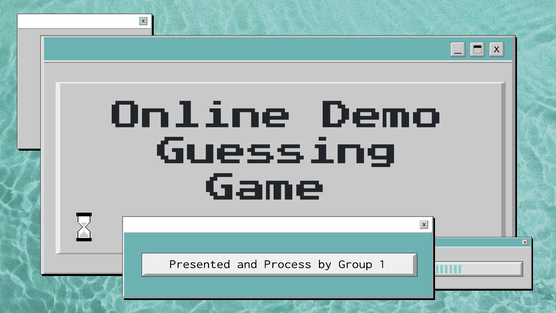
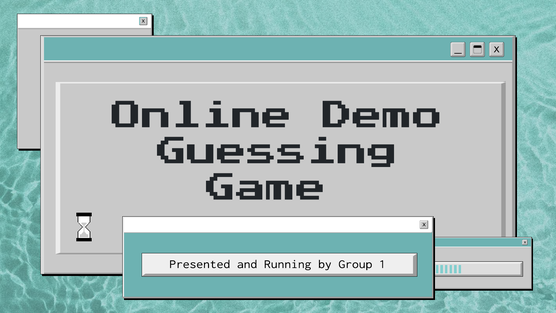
Process: Process -> Running (288, 264)
